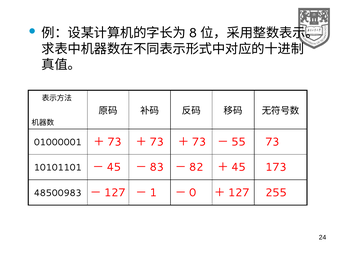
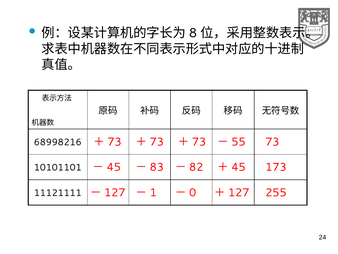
01000001: 01000001 -> 68998216 (58, 142)
48500983: 48500983 -> 11121111 (58, 193)
